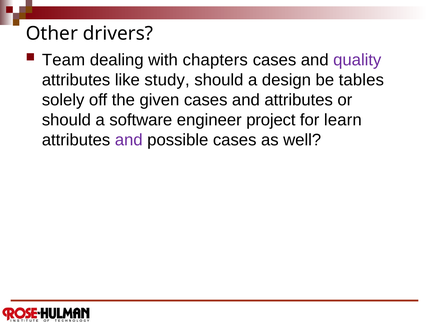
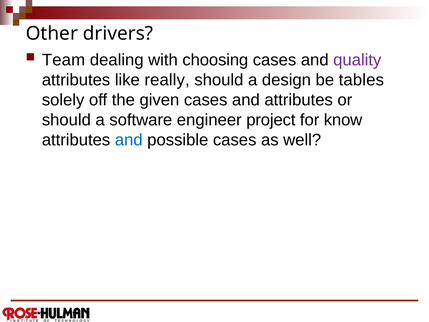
chapters: chapters -> choosing (215, 60)
study: study -> really (167, 80)
learn: learn -> know (343, 120)
and colour: purple -> blue (129, 140)
